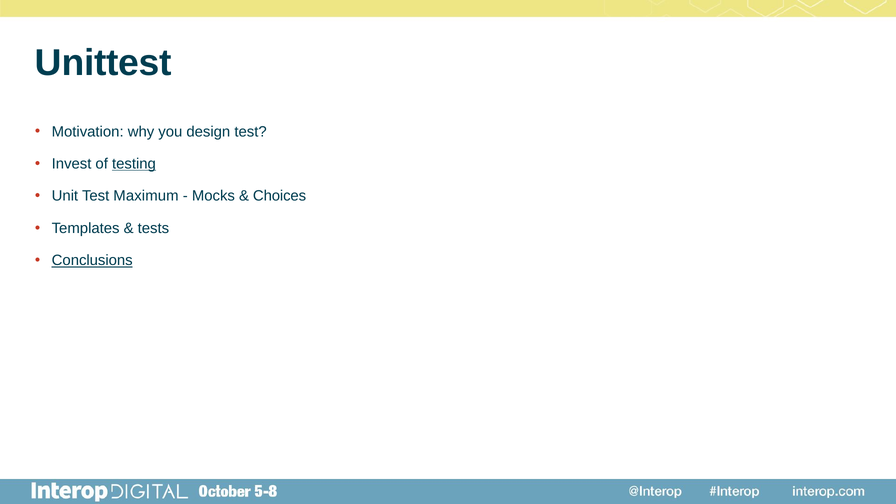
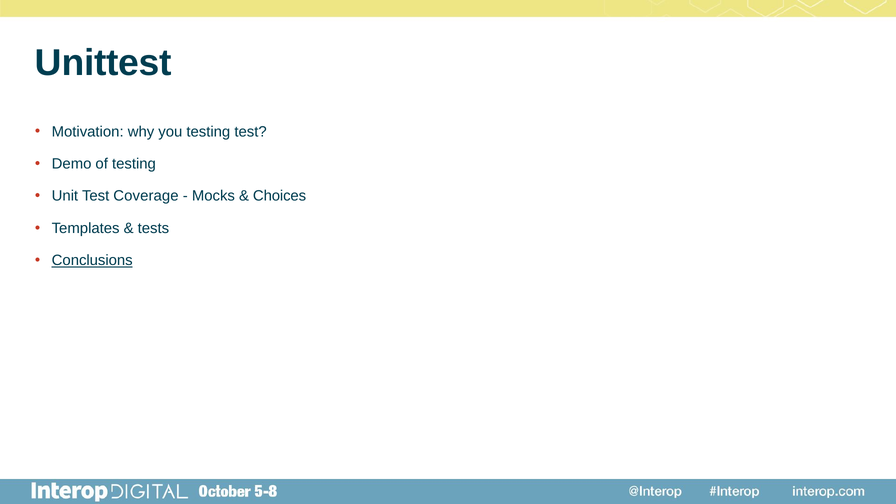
you design: design -> testing (208, 132)
Invest: Invest -> Demo (72, 164)
testing underline: present -> none (134, 164)
Maximum: Maximum -> Coverage (146, 196)
